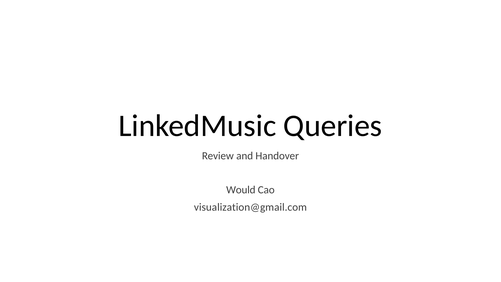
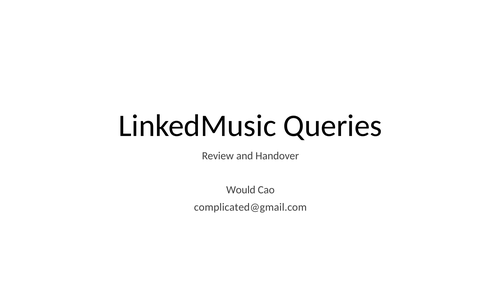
visualization@gmail.com: visualization@gmail.com -> complicated@gmail.com (250, 207)
